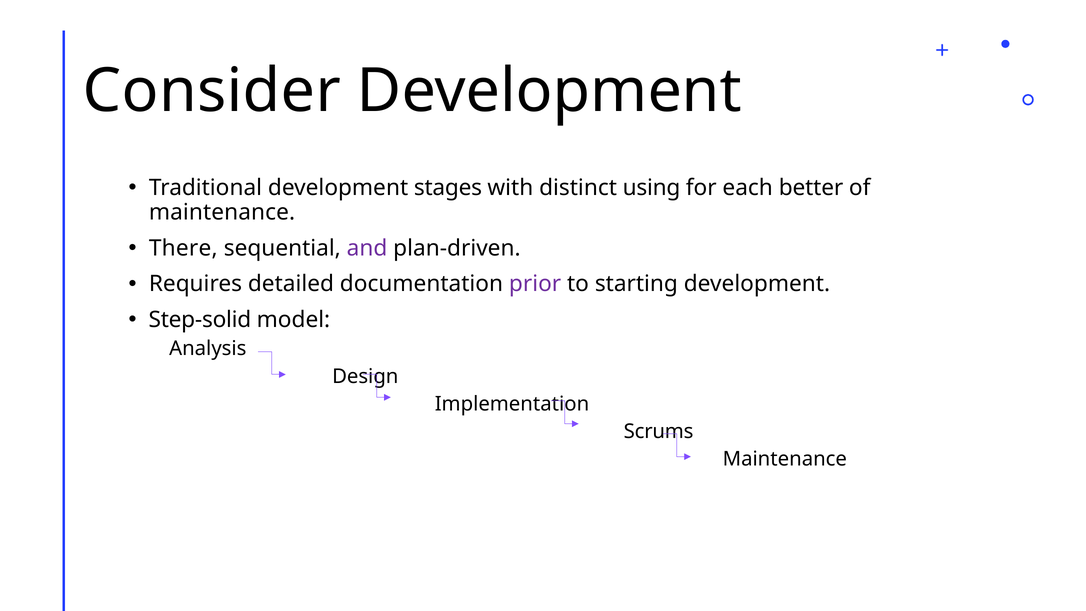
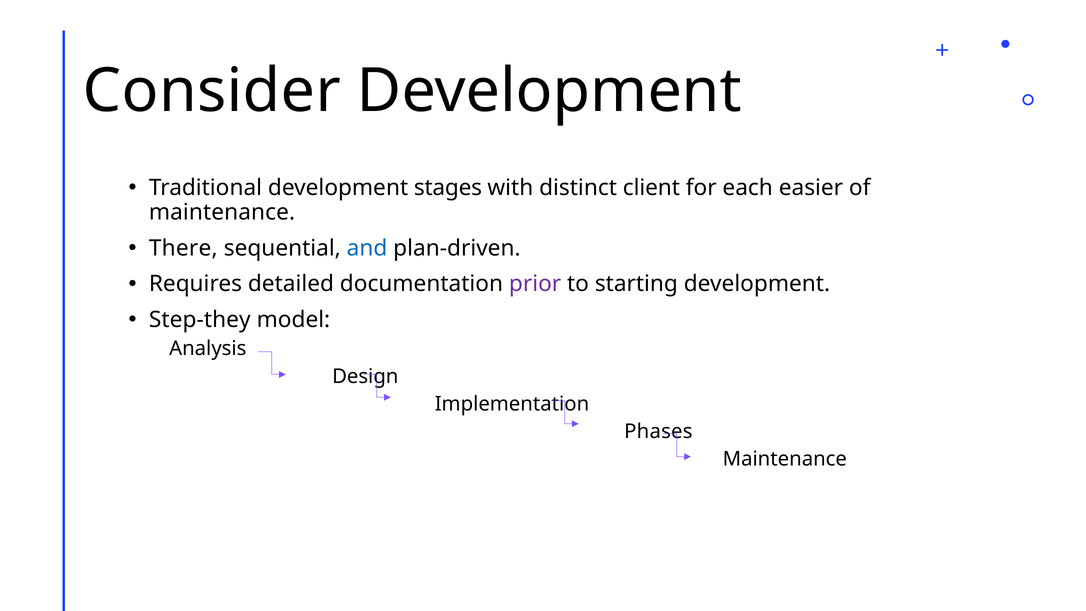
using: using -> client (651, 188)
better: better -> easier (811, 188)
and colour: purple -> blue (367, 248)
Step-solid: Step-solid -> Step-they (200, 320)
Scrums: Scrums -> Phases (658, 432)
